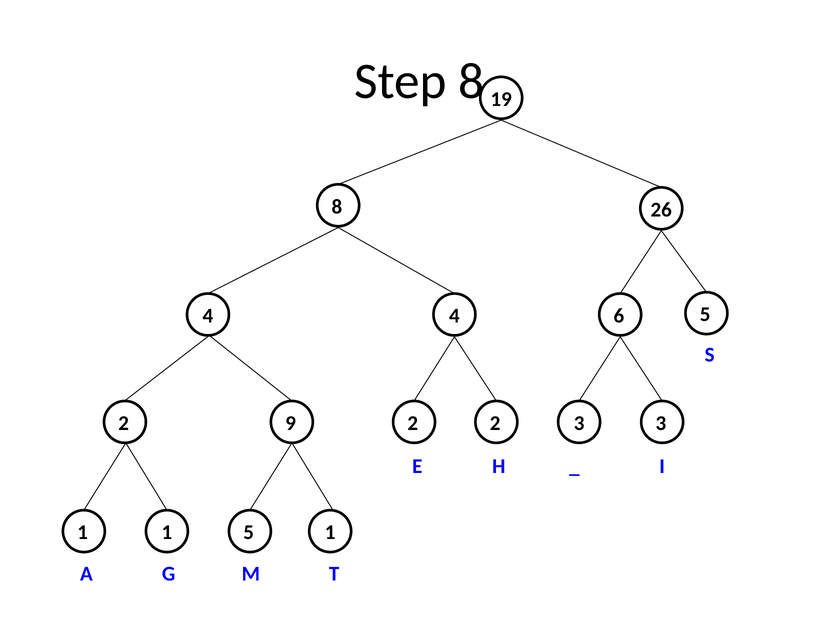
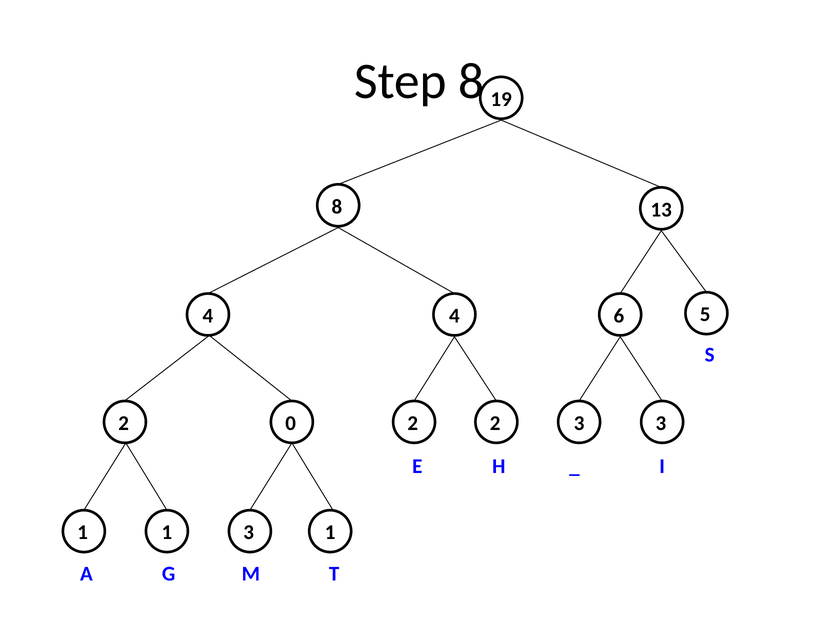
26: 26 -> 13 (661, 210)
9: 9 -> 0 (291, 424)
1 5: 5 -> 3 (249, 533)
